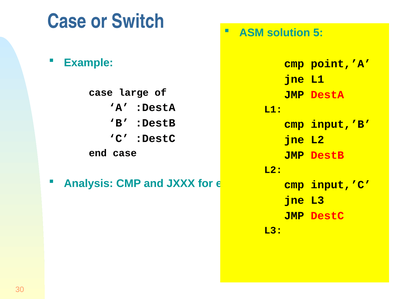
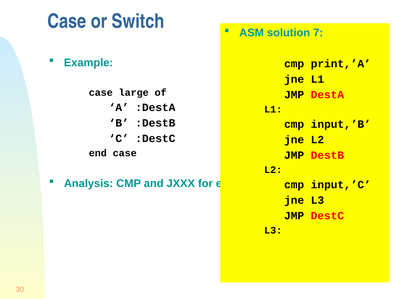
5: 5 -> 7 (318, 33)
point,’A: point,’A -> print,’A (341, 64)
